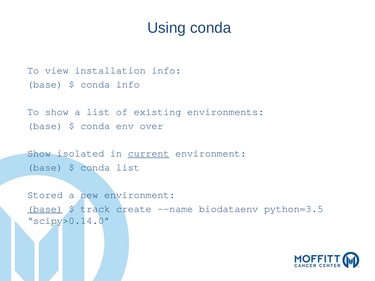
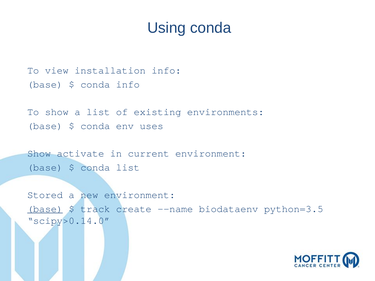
over: over -> uses (152, 126)
isolated: isolated -> activate (80, 154)
current underline: present -> none (149, 154)
